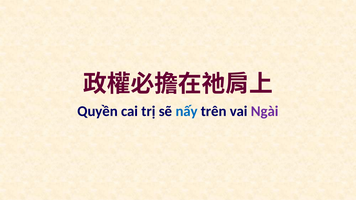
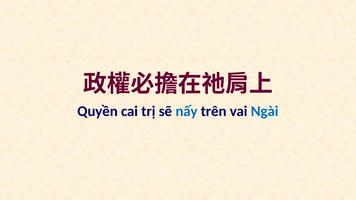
Ngài colour: purple -> blue (265, 111)
